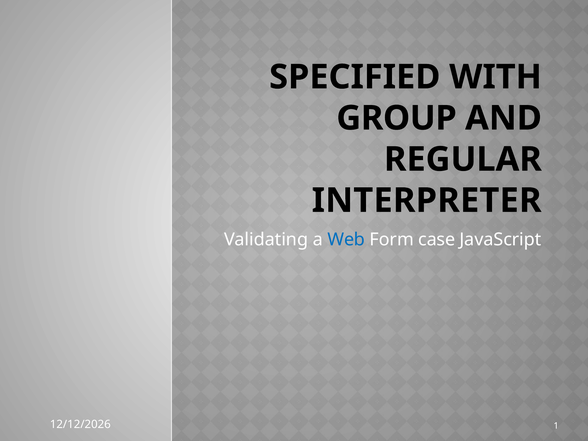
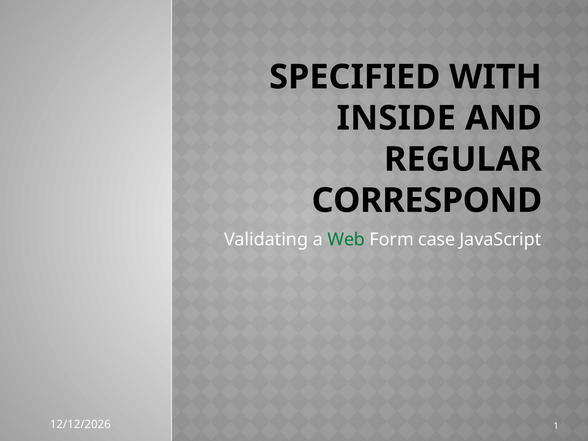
GROUP: GROUP -> INSIDE (396, 118)
INTERPRETER: INTERPRETER -> CORRESPOND (427, 201)
Web colour: blue -> green (346, 240)
